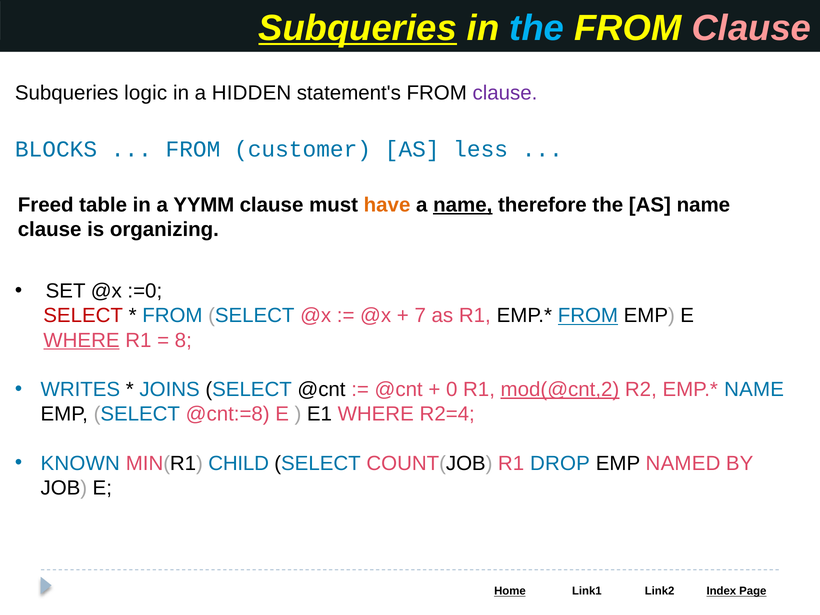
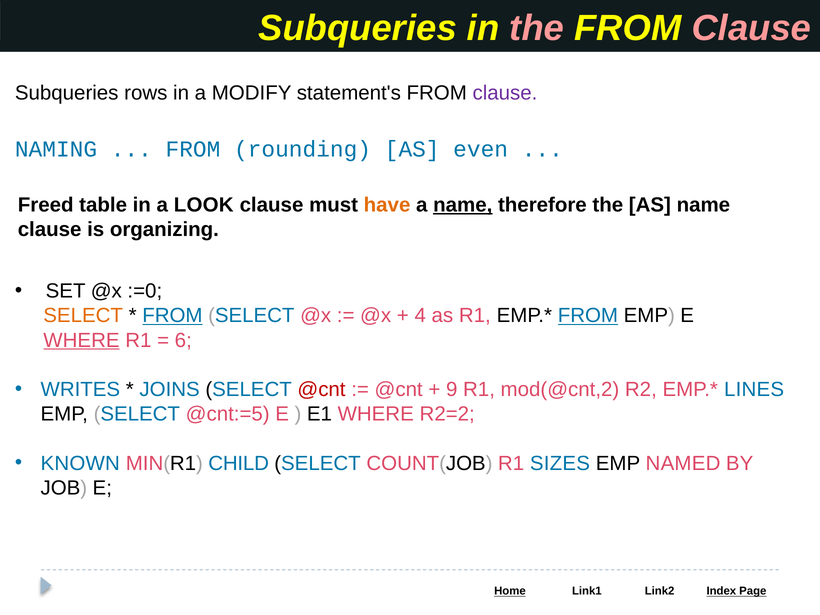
Subqueries underline: present -> none (358, 28)
the colour: light blue -> pink (537, 28)
logic: logic -> rows (146, 93)
HIDDEN: HIDDEN -> MODIFY (252, 93)
BLOCKS: BLOCKS -> NAMING (56, 149)
customer: customer -> rounding (303, 149)
less: less -> even (481, 149)
YYMM: YYMM -> LOOK (204, 205)
SELECT colour: red -> orange (83, 316)
FROM underline: none -> present (172, 316)
7: 7 -> 4 (420, 316)
8: 8 -> 6 (183, 340)
@cnt colour: black -> red (322, 389)
0: 0 -> 9 (452, 389)
mod(@cnt,2 underline: present -> none (560, 389)
NAME: NAME -> LINES (754, 389)
@cnt:=8: @cnt:=8 -> @cnt:=5 (228, 414)
R2=4: R2=4 -> R2=2 (447, 414)
DROP: DROP -> SIZES (560, 463)
